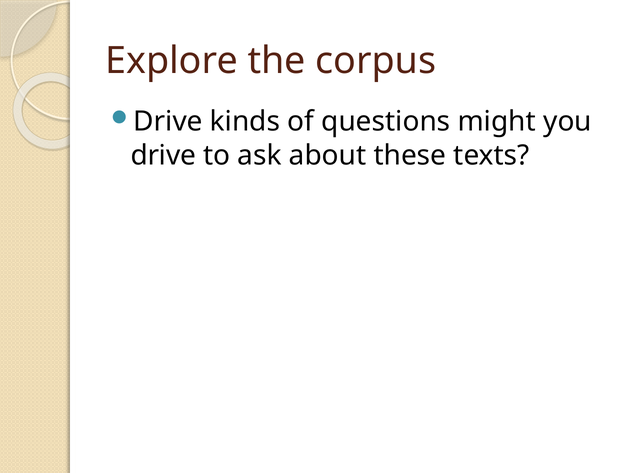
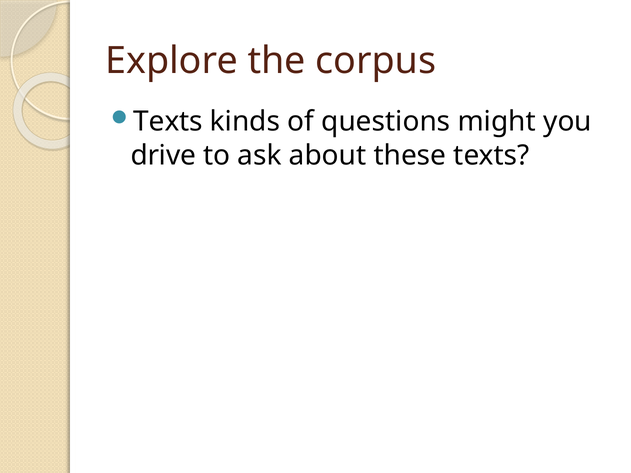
Drive: Drive -> Texts (168, 122)
